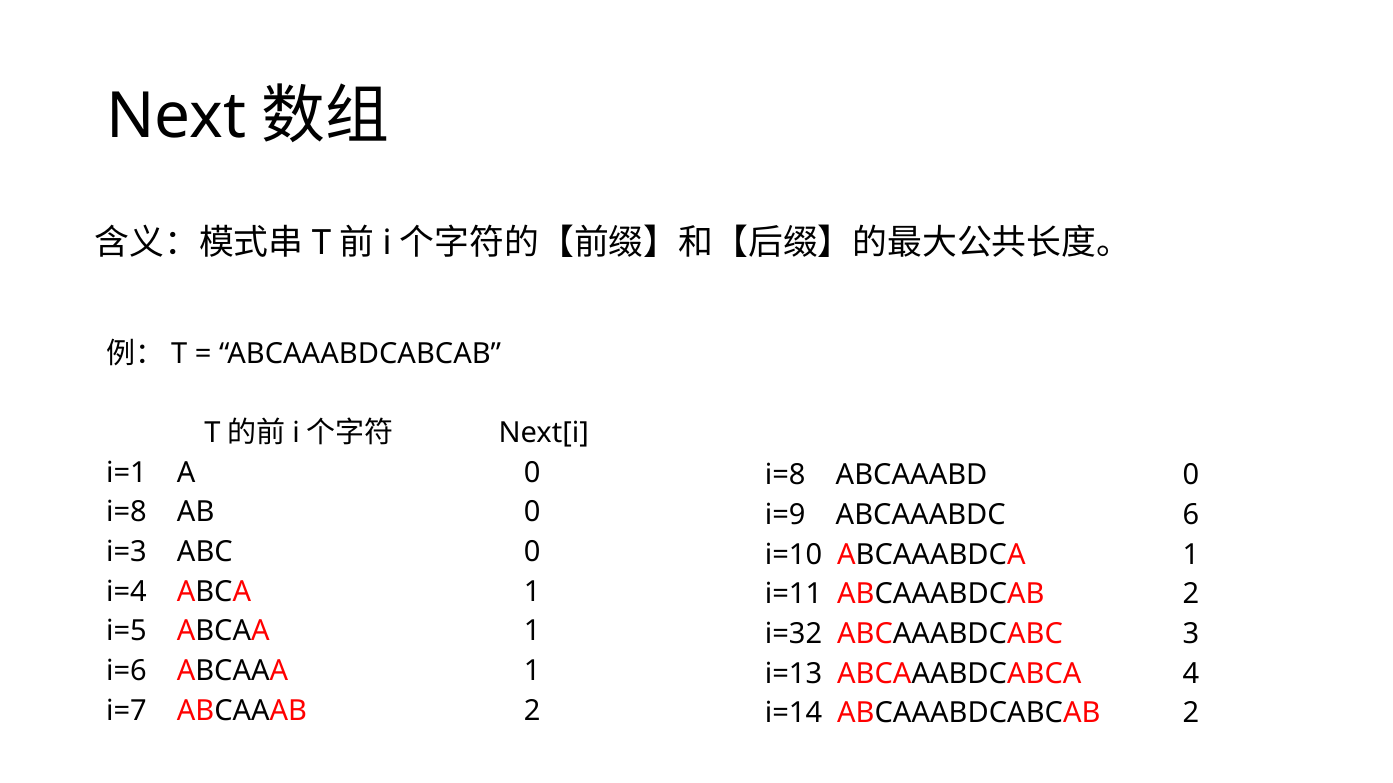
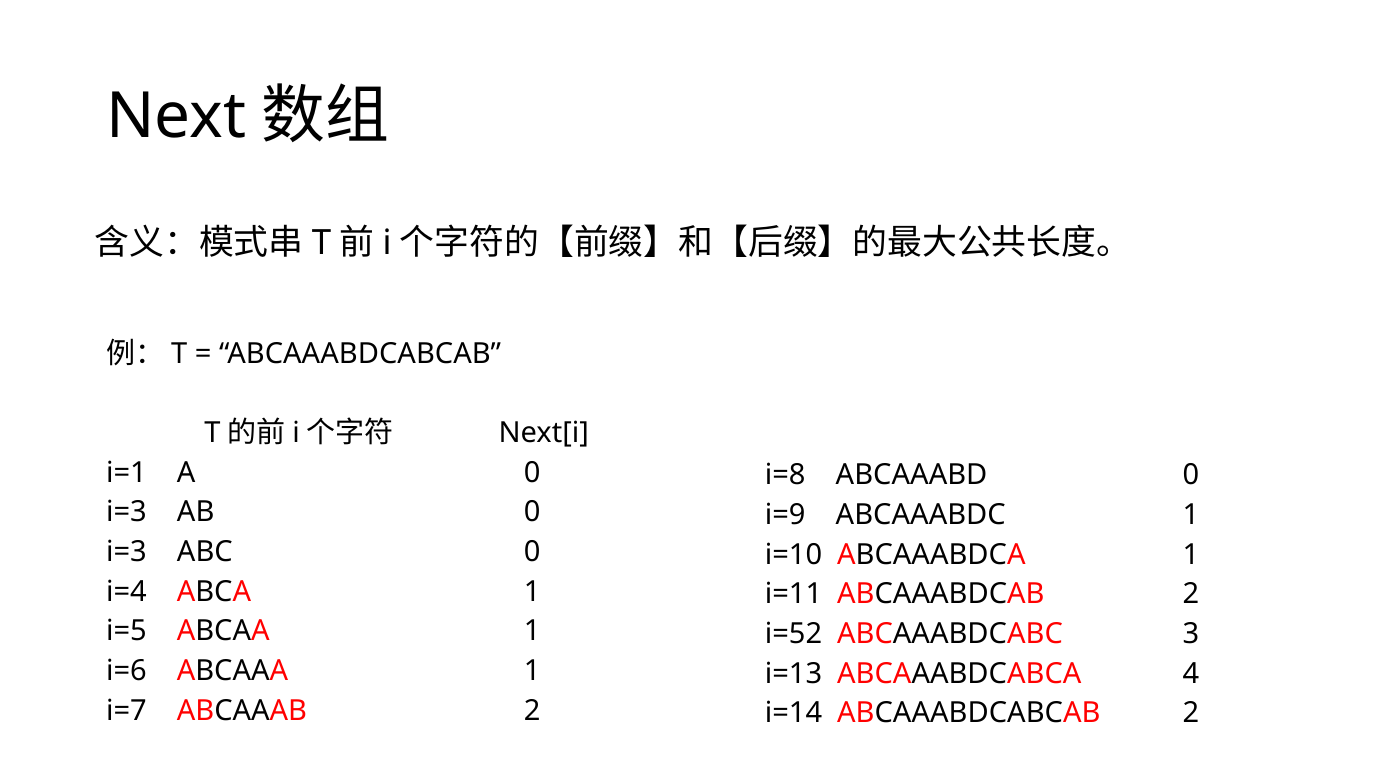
i=8: i=8 -> i=3 (126, 513)
ABCAAABDC 6: 6 -> 1 (1191, 515)
i=32: i=32 -> i=52 (793, 634)
